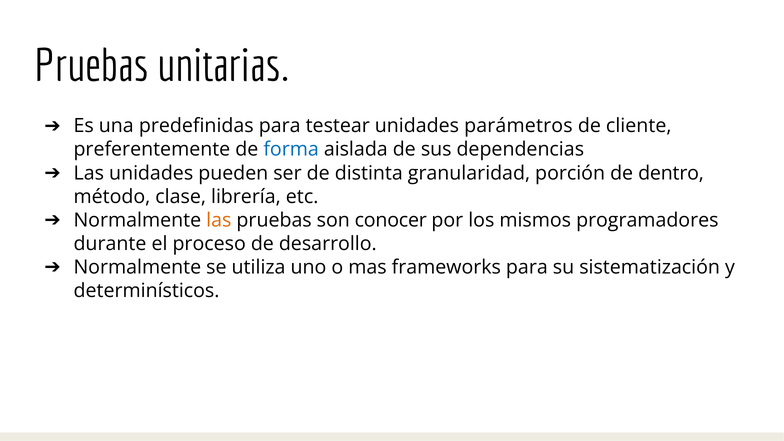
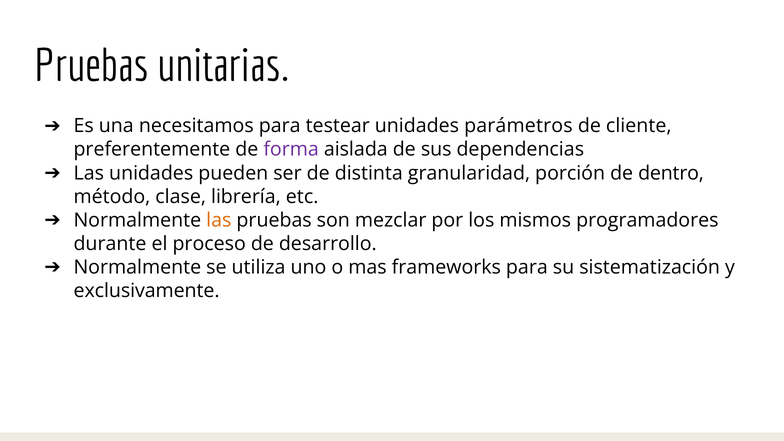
predefinidas: predefinidas -> necesitamos (196, 126)
forma colour: blue -> purple (291, 150)
conocer: conocer -> mezclar (391, 220)
determinísticos: determinísticos -> exclusivamente (147, 291)
